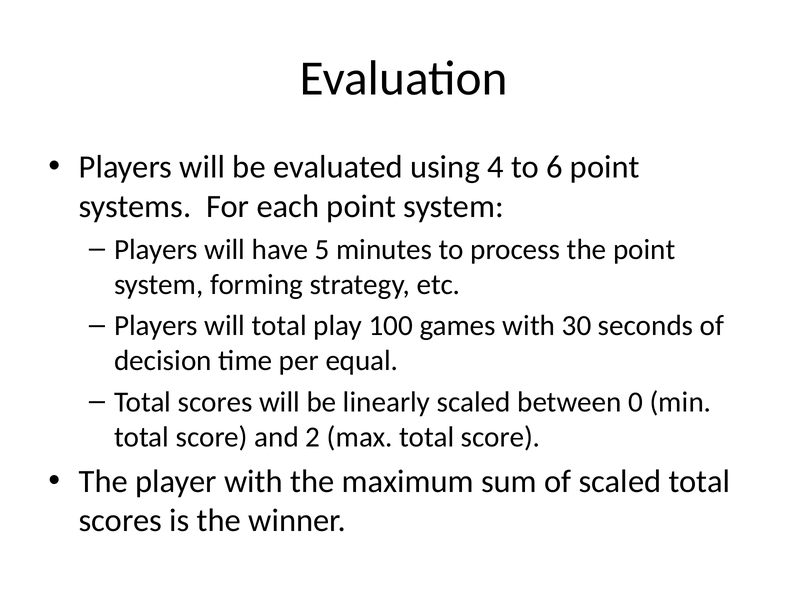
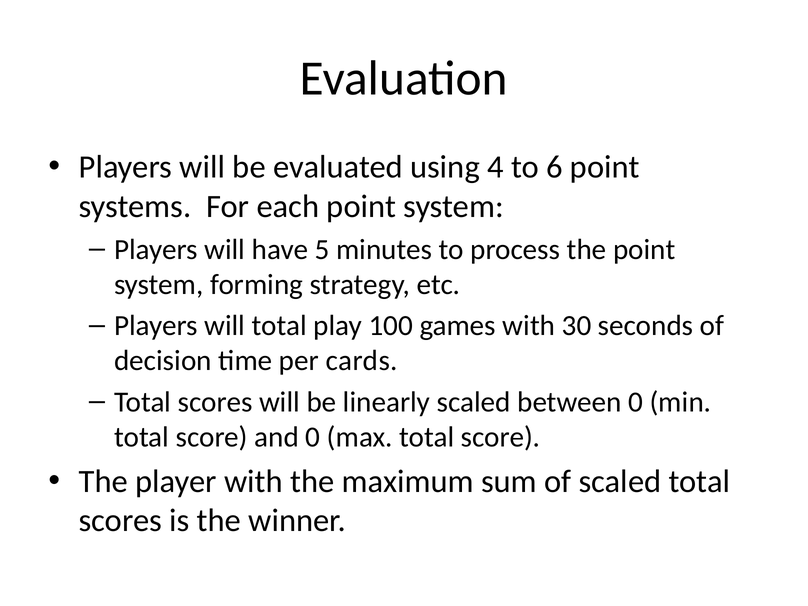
equal: equal -> cards (362, 361)
and 2: 2 -> 0 (313, 437)
